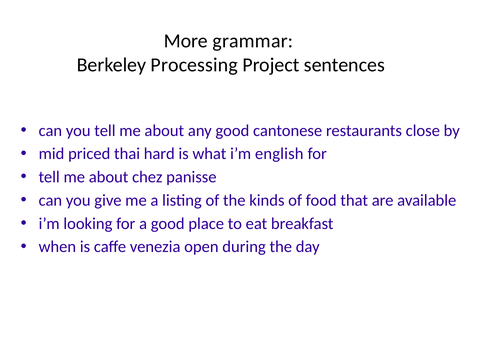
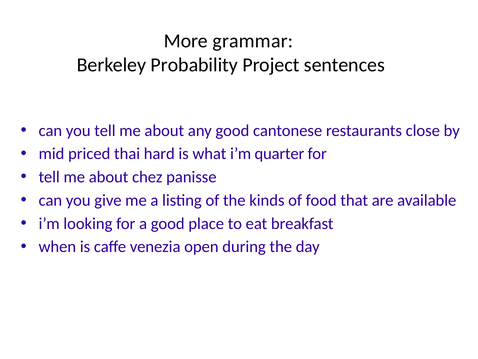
Processing: Processing -> Probability (194, 65)
english: english -> quarter (279, 154)
